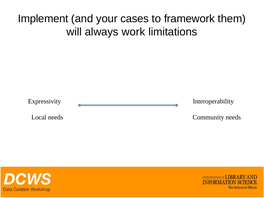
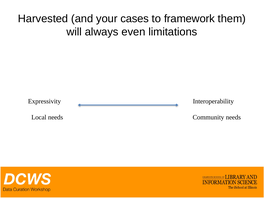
Implement: Implement -> Harvested (43, 19)
work: work -> even (133, 32)
